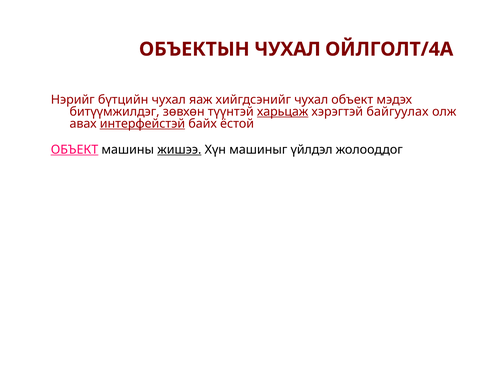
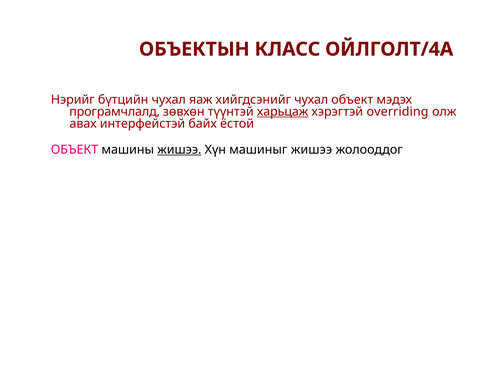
ОБЪЕКТЫН ЧУХАЛ: ЧУХАЛ -> КЛАСС (287, 49)
битүүмжилдэг: битүүмжилдэг -> програмчлалд (115, 112)
байгуулах: байгуулах -> overriding (398, 112)
интерфейстэй underline: present -> none (142, 124)
ОБЪЕКТ underline: present -> none (74, 150)
машиныг үйлдэл: үйлдэл -> жишээ (311, 150)
